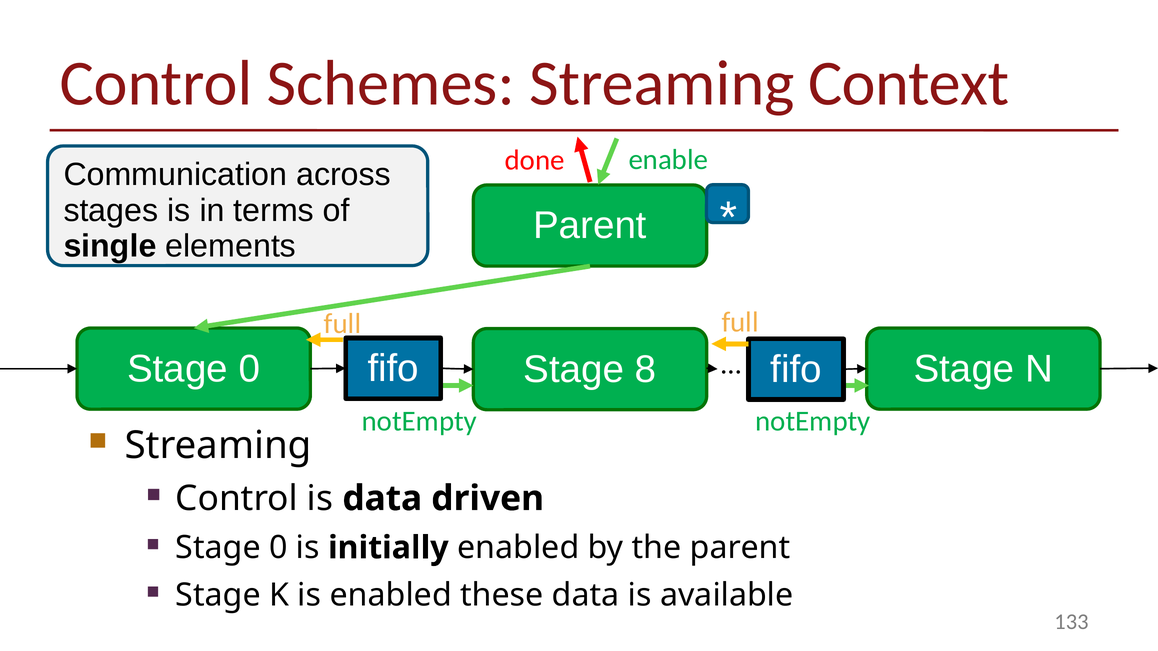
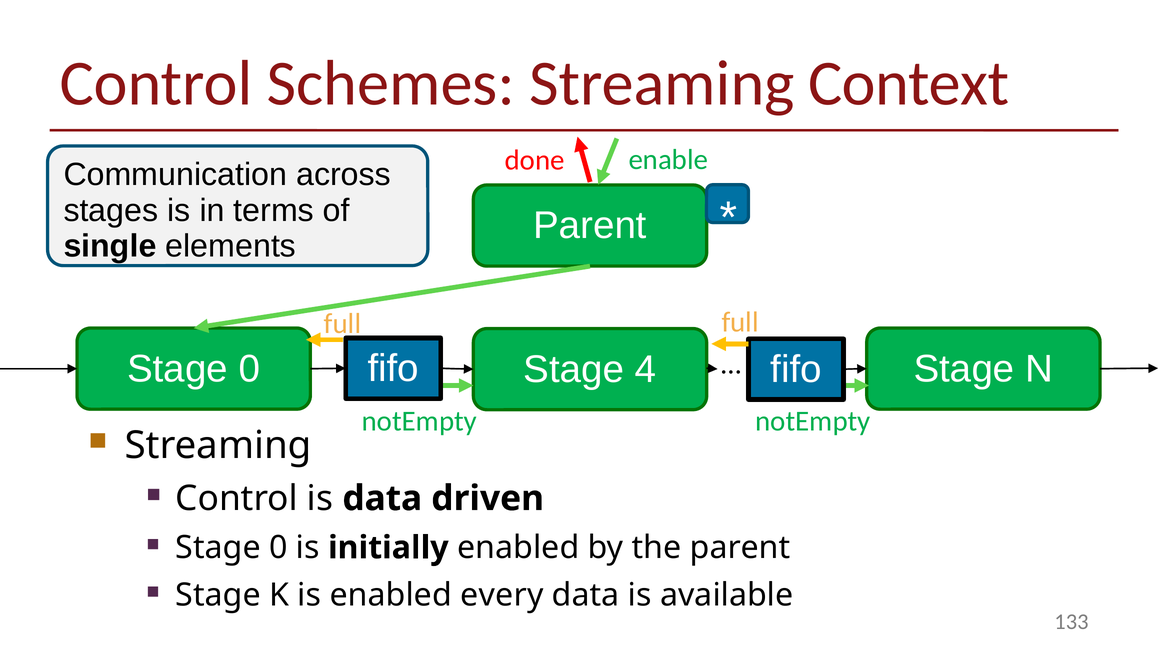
8: 8 -> 4 (646, 370)
these: these -> every (502, 596)
